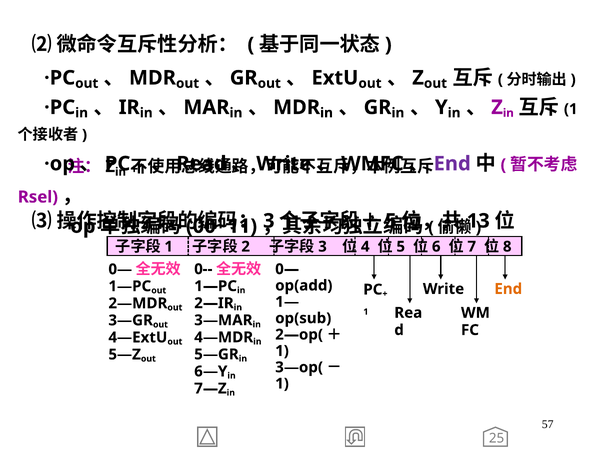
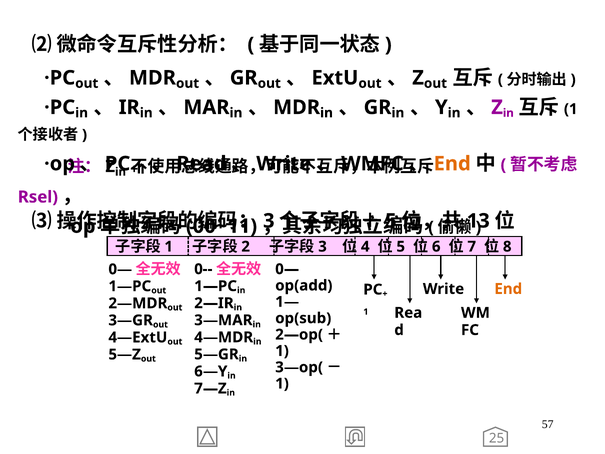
End colour: purple -> orange (452, 164)
